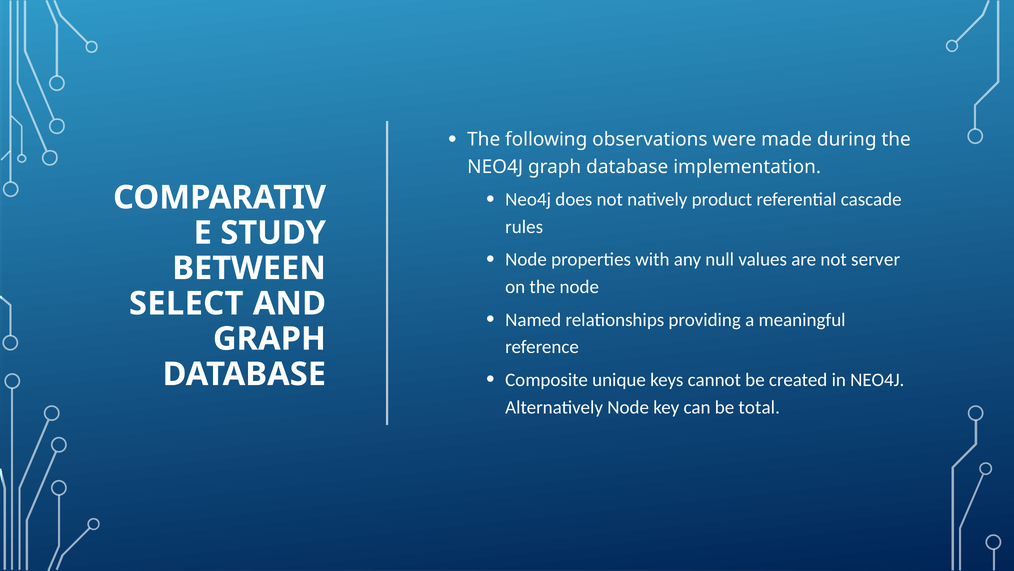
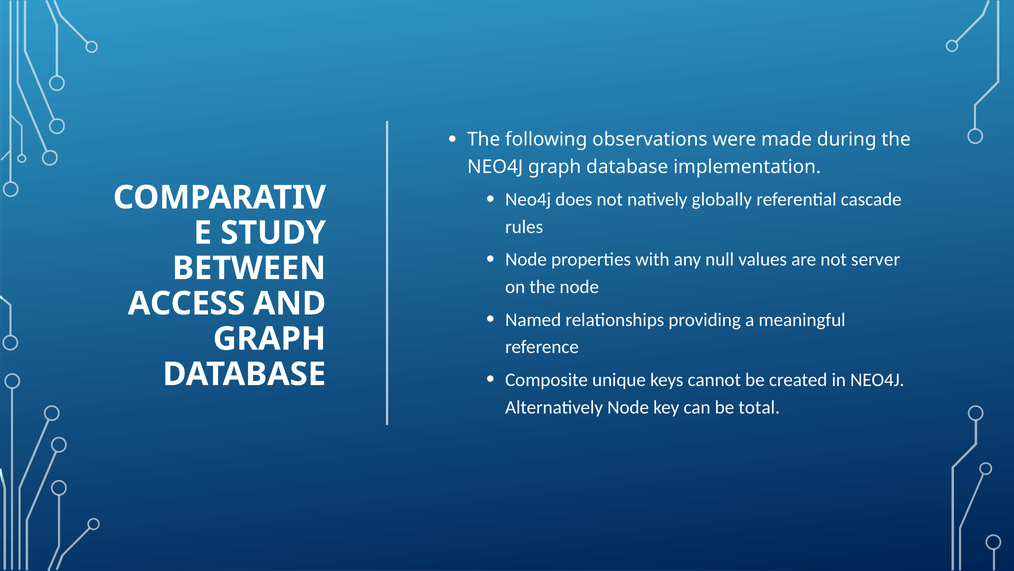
product: product -> globally (722, 199)
SELECT: SELECT -> ACCESS (187, 303)
